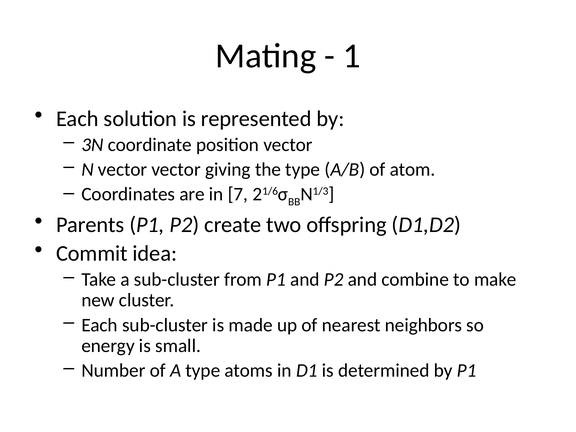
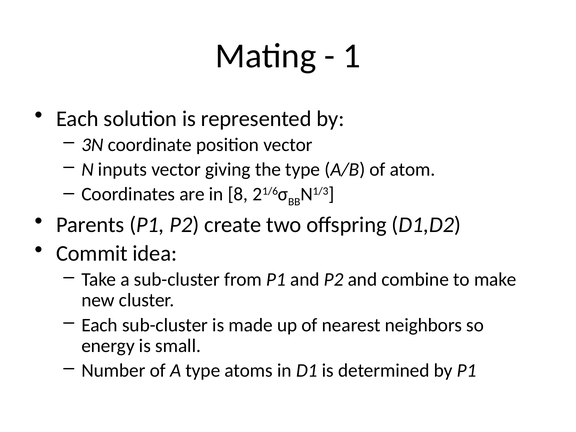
N vector: vector -> inputs (123, 170)
7: 7 -> 8 (238, 194)
